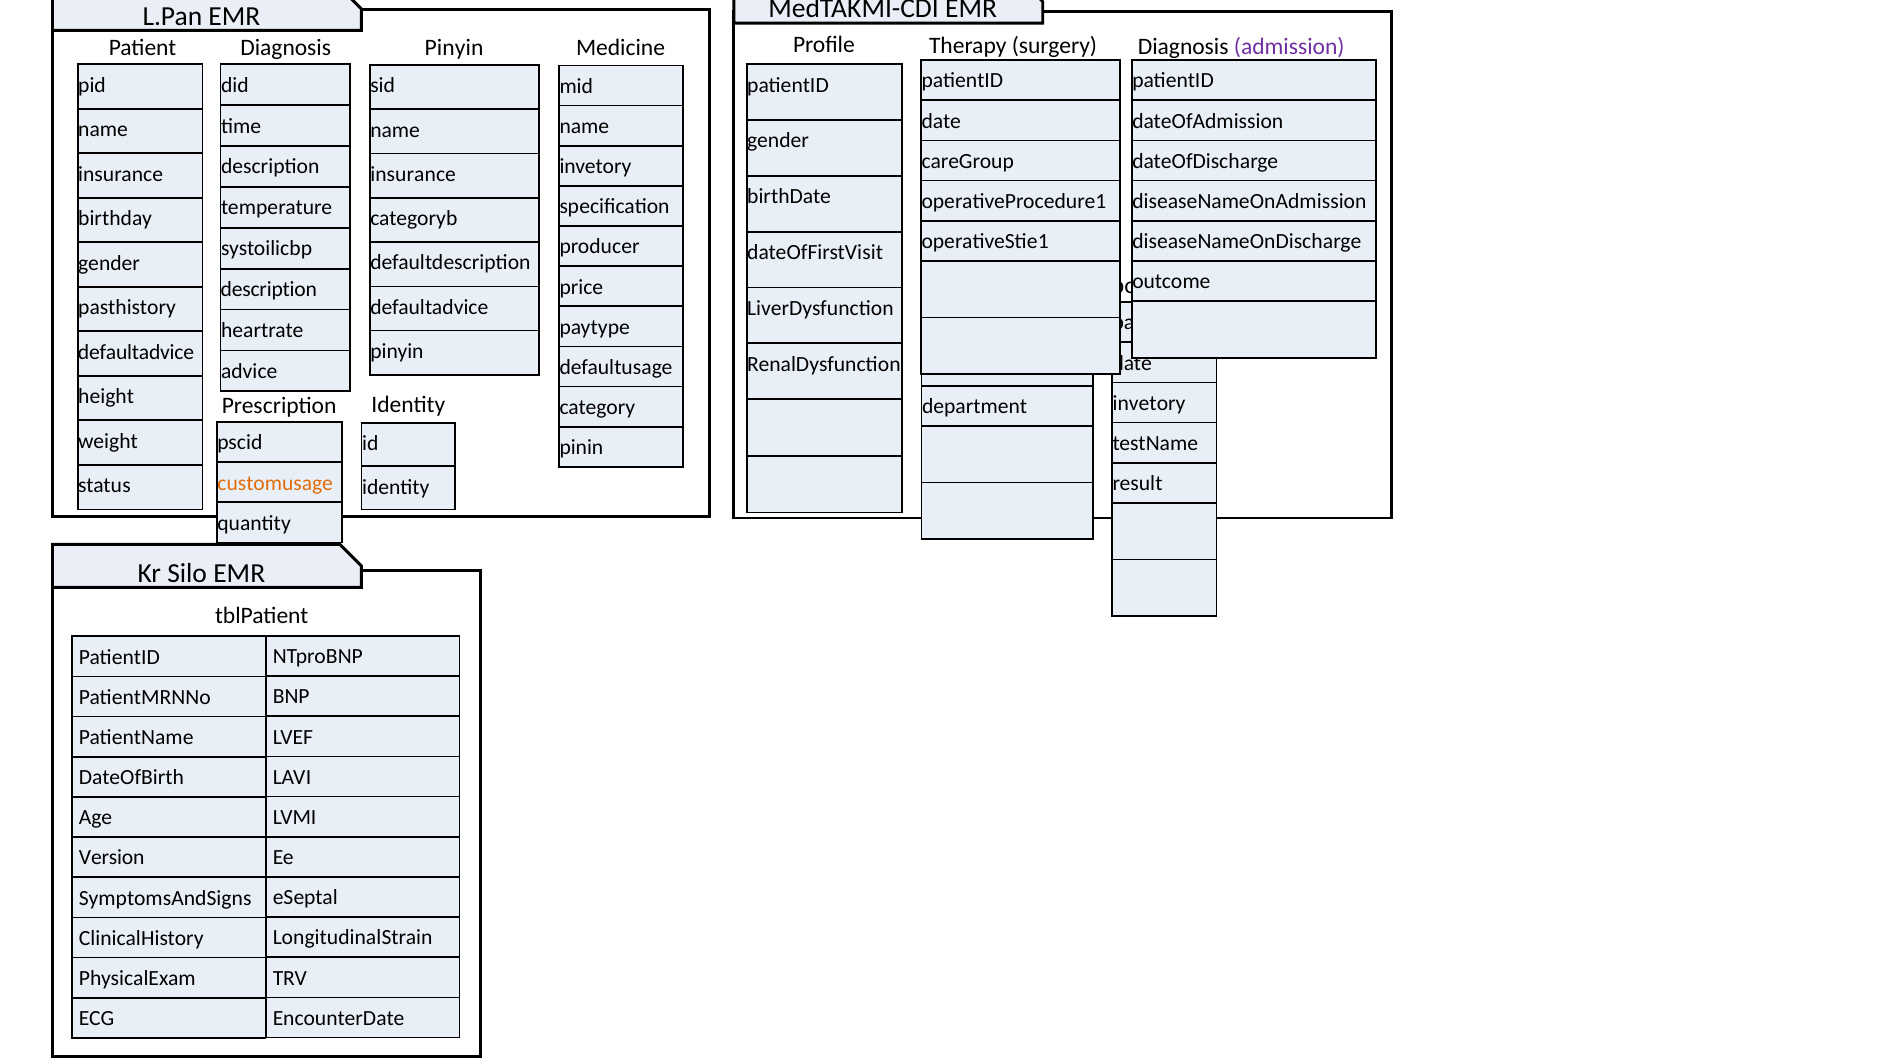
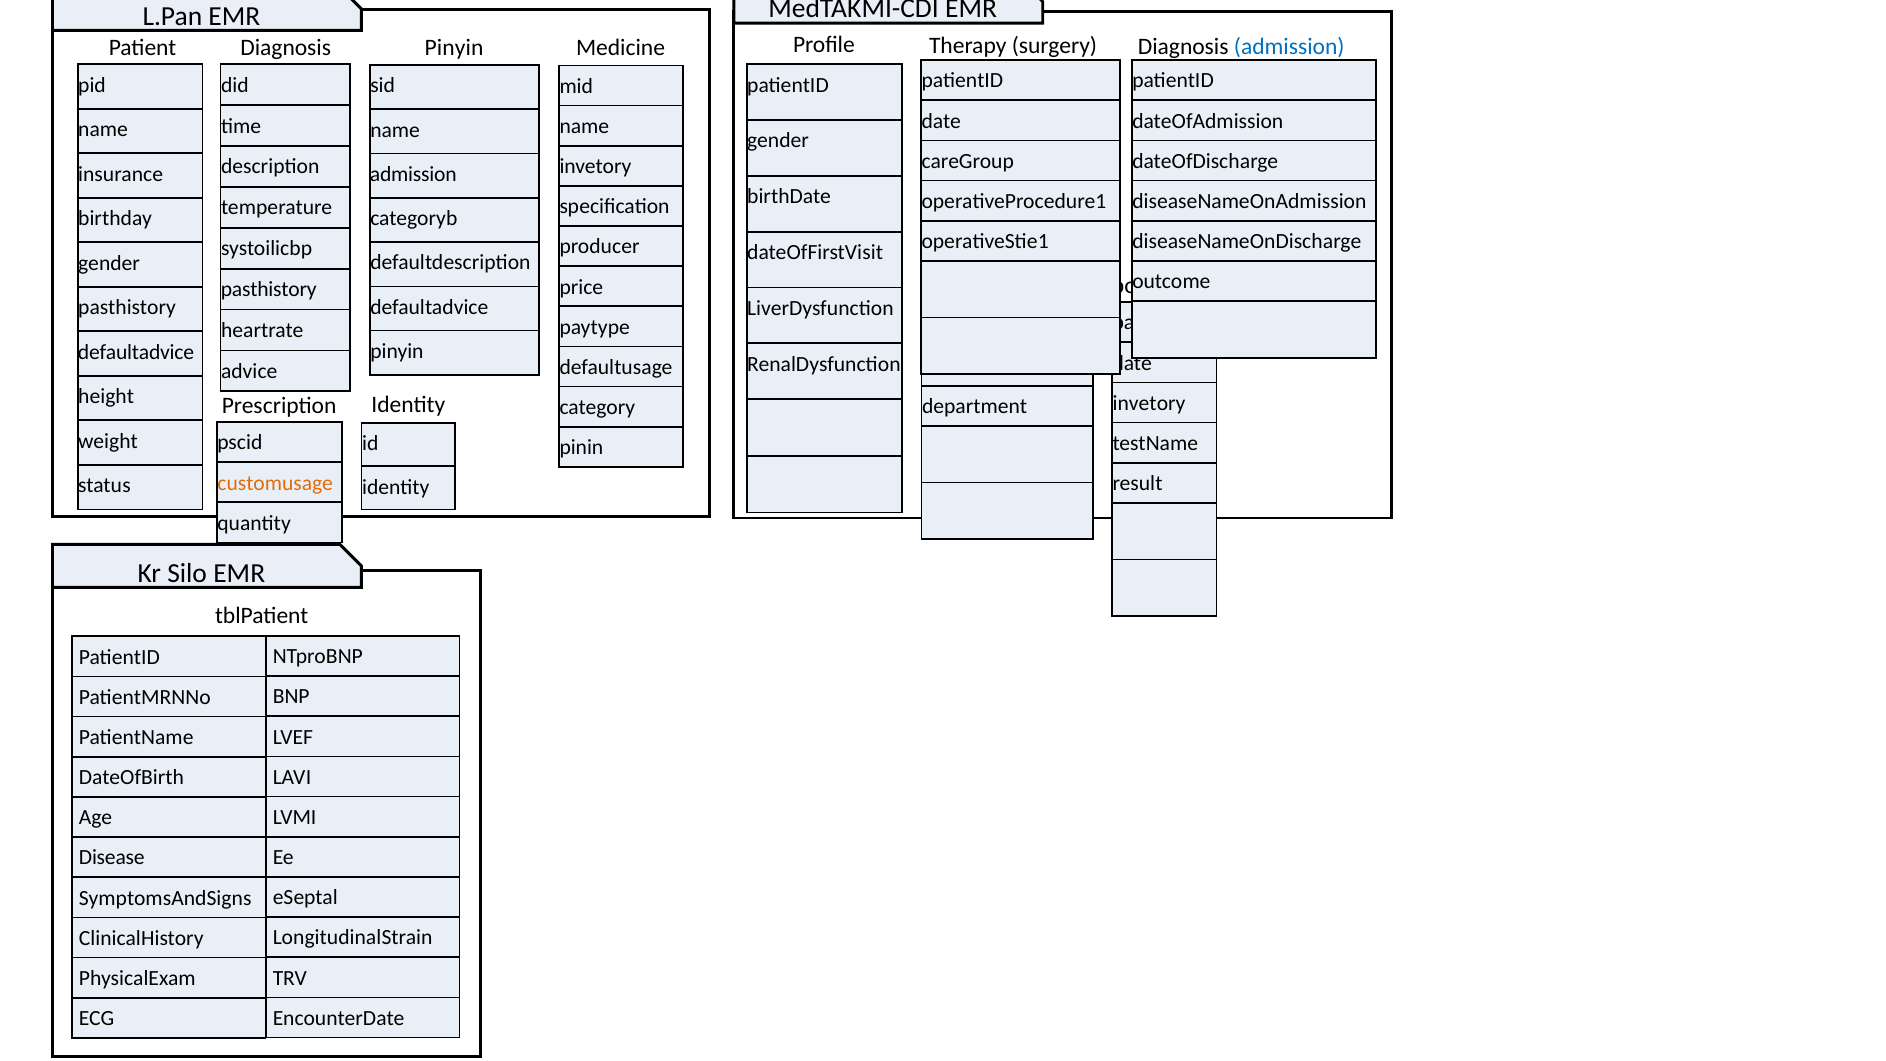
admission colour: purple -> blue (1289, 47)
insurance: insurance -> admission (413, 174)
description: description -> pasthistory (269, 289)
Version: Version -> Disease (112, 858)
